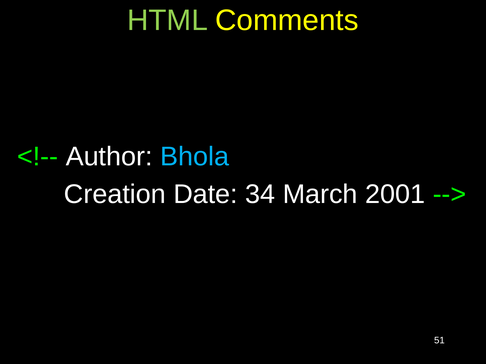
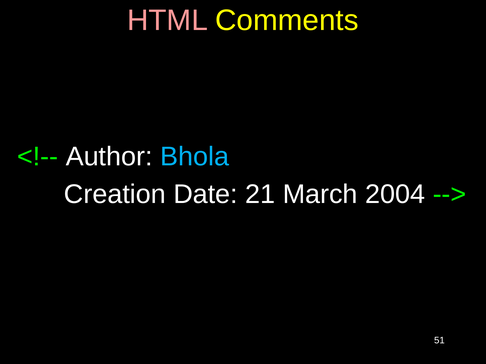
HTML colour: light green -> pink (168, 20)
34: 34 -> 21 (260, 195)
2001: 2001 -> 2004 (395, 195)
